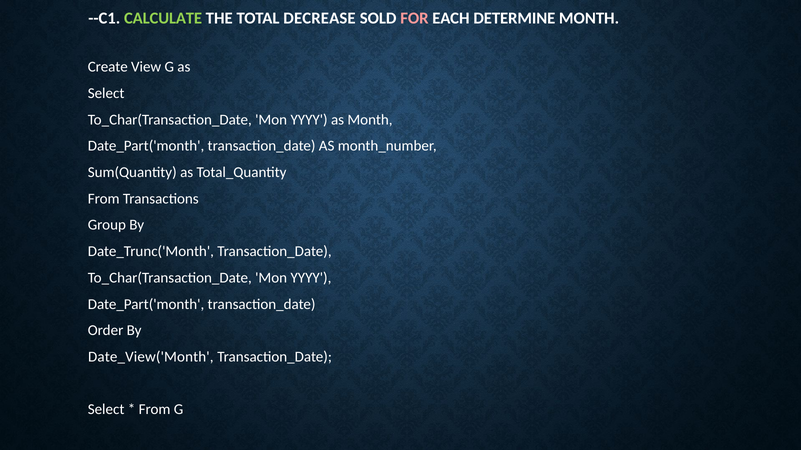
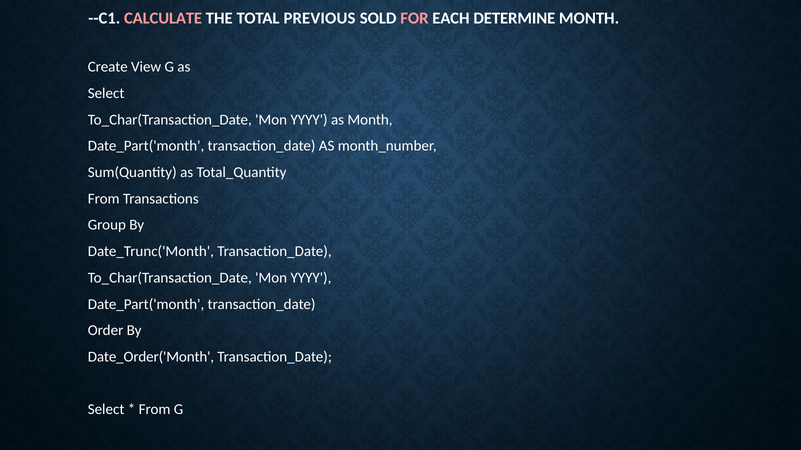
CALCULATE colour: light green -> pink (163, 18)
DECREASE: DECREASE -> PREVIOUS (319, 18)
Date_View('Month: Date_View('Month -> Date_Order('Month (151, 357)
